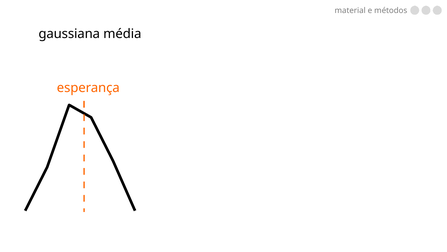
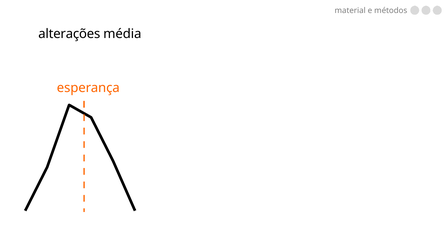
gaussiana: gaussiana -> alterações (69, 34)
